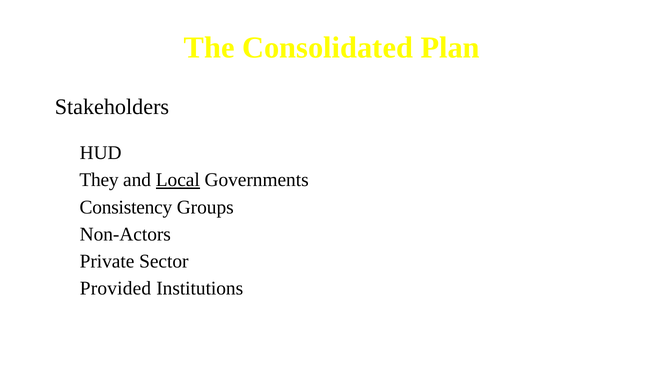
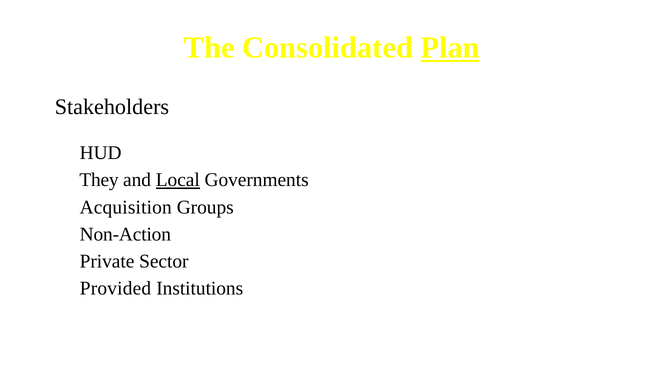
Plan underline: none -> present (450, 48)
Consistency: Consistency -> Acquisition (126, 207)
Non-Actors: Non-Actors -> Non-Action (125, 234)
